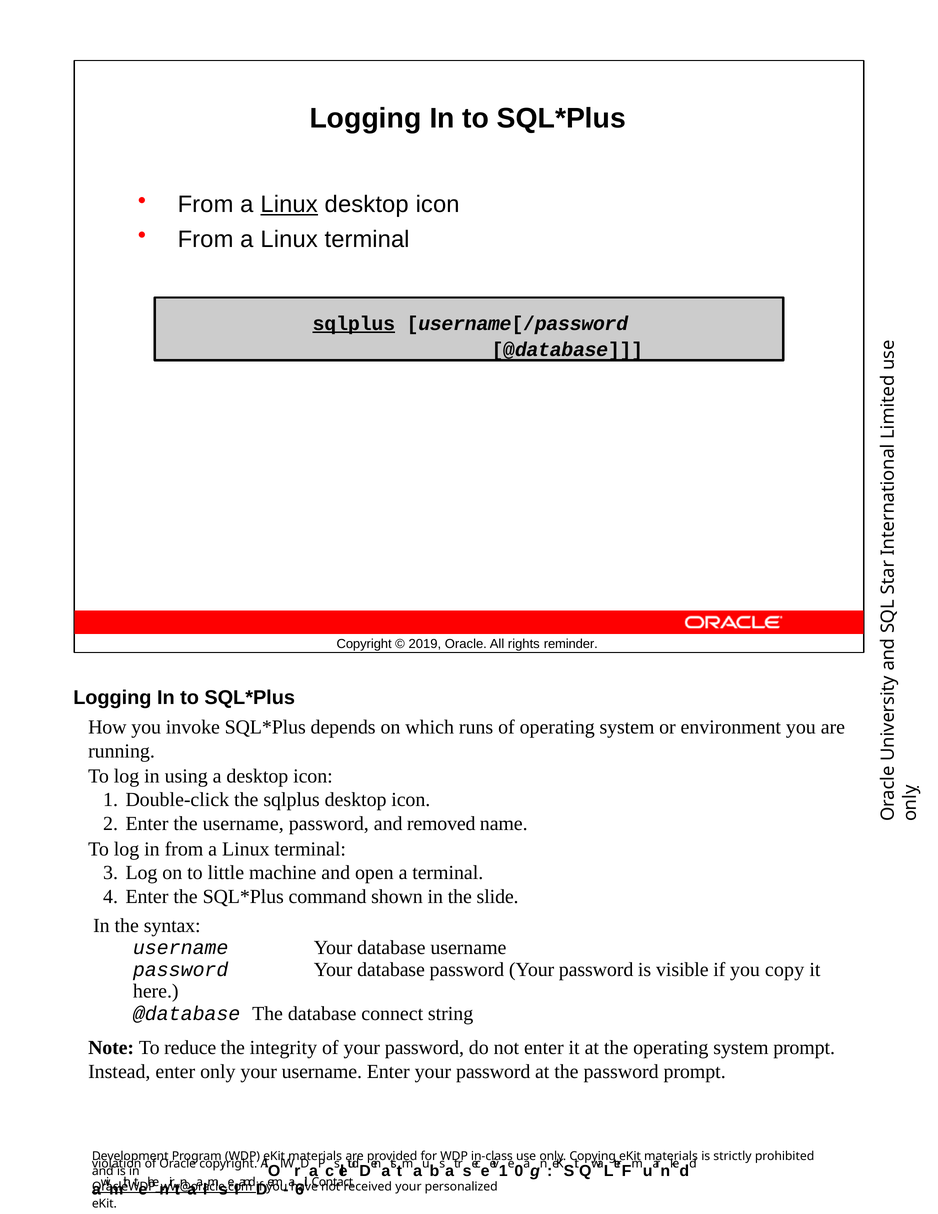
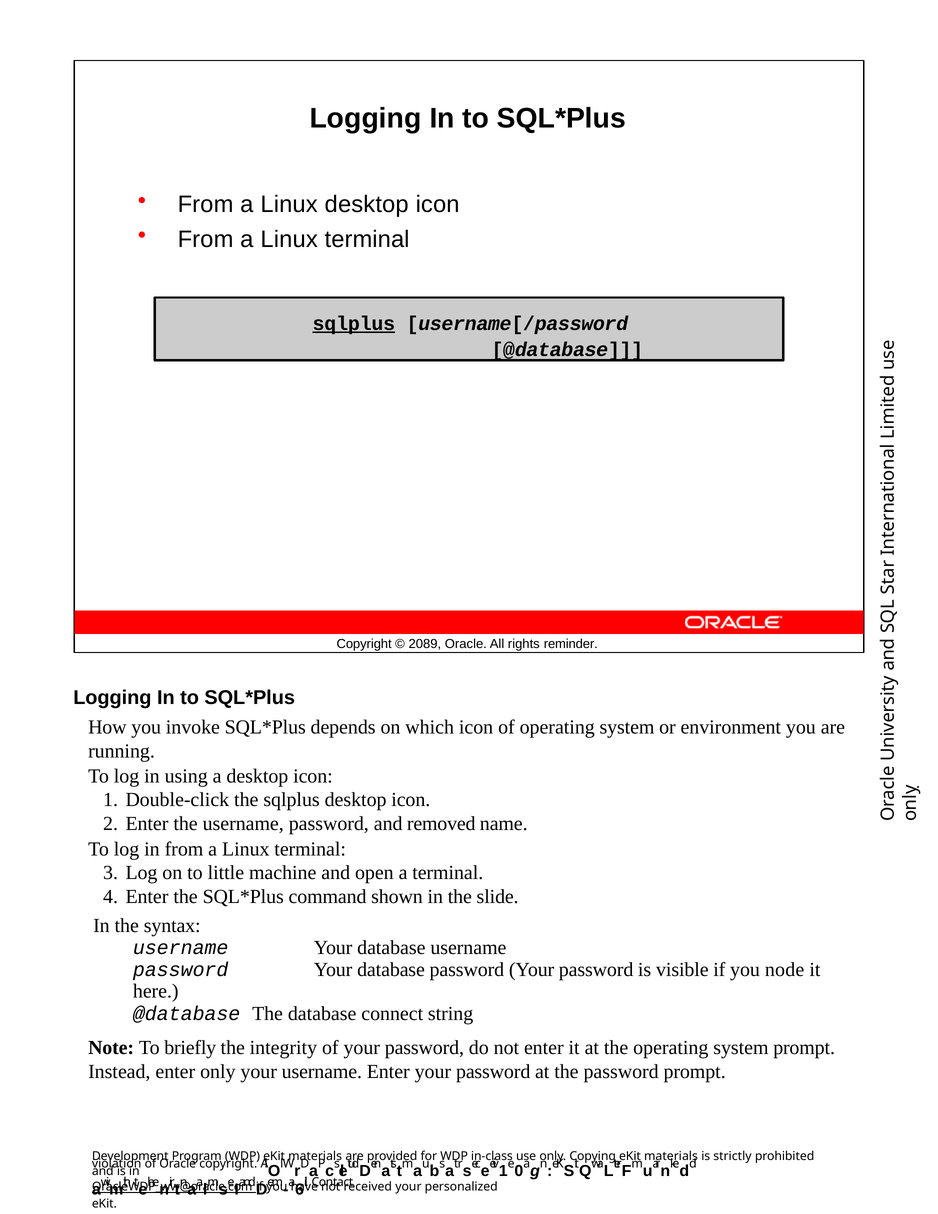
Linux underline: present -> none (289, 205)
2019: 2019 -> 2089 (425, 644)
which runs: runs -> icon (476, 727)
copy: copy -> node (785, 969)
reduce: reduce -> briefly (190, 1048)
